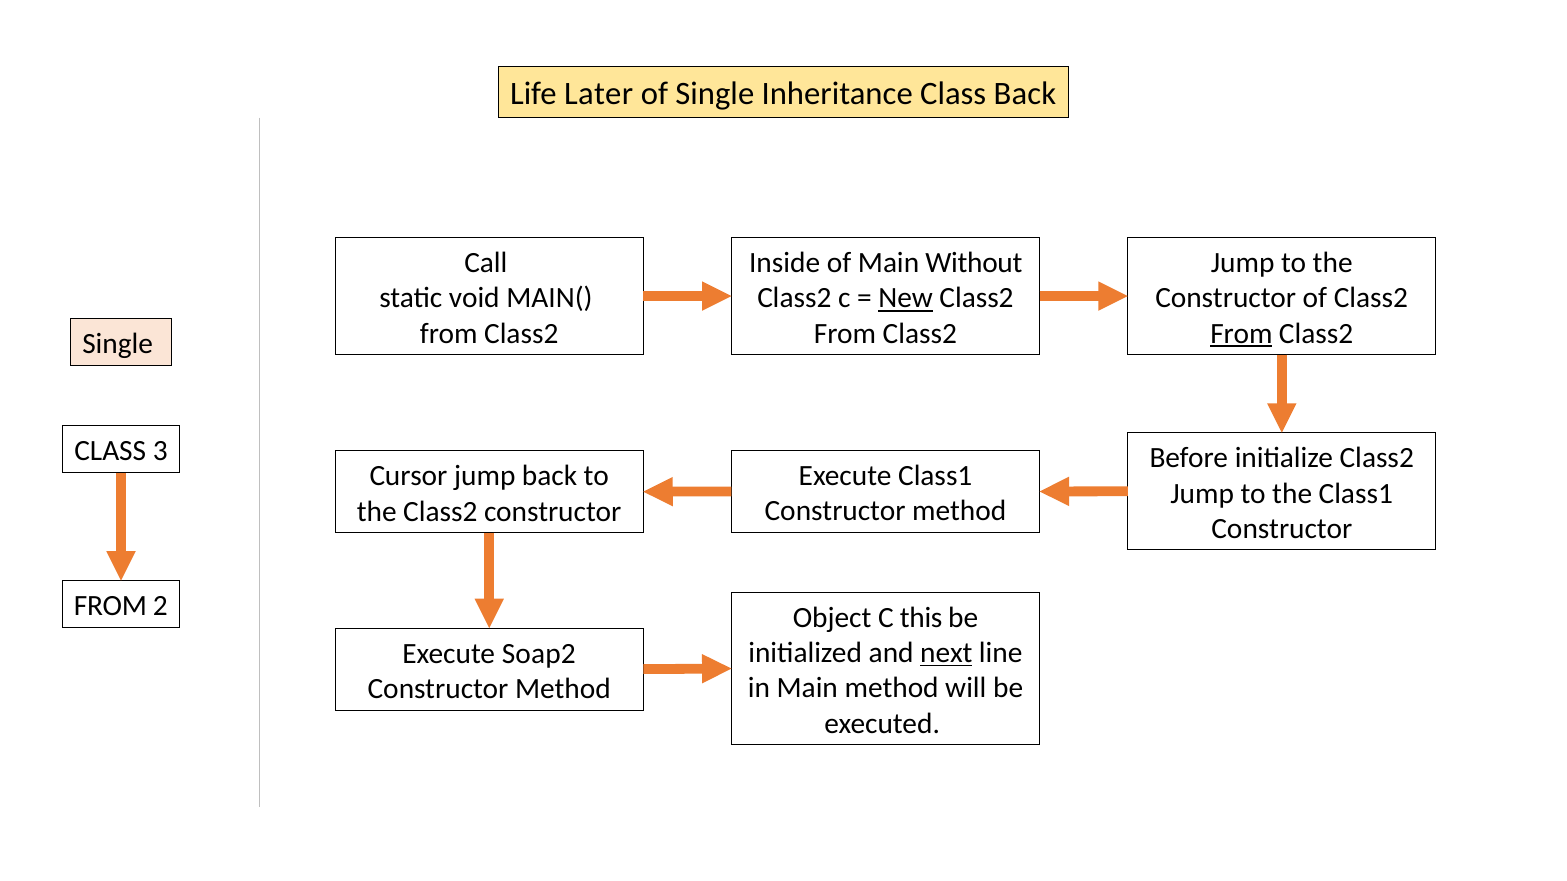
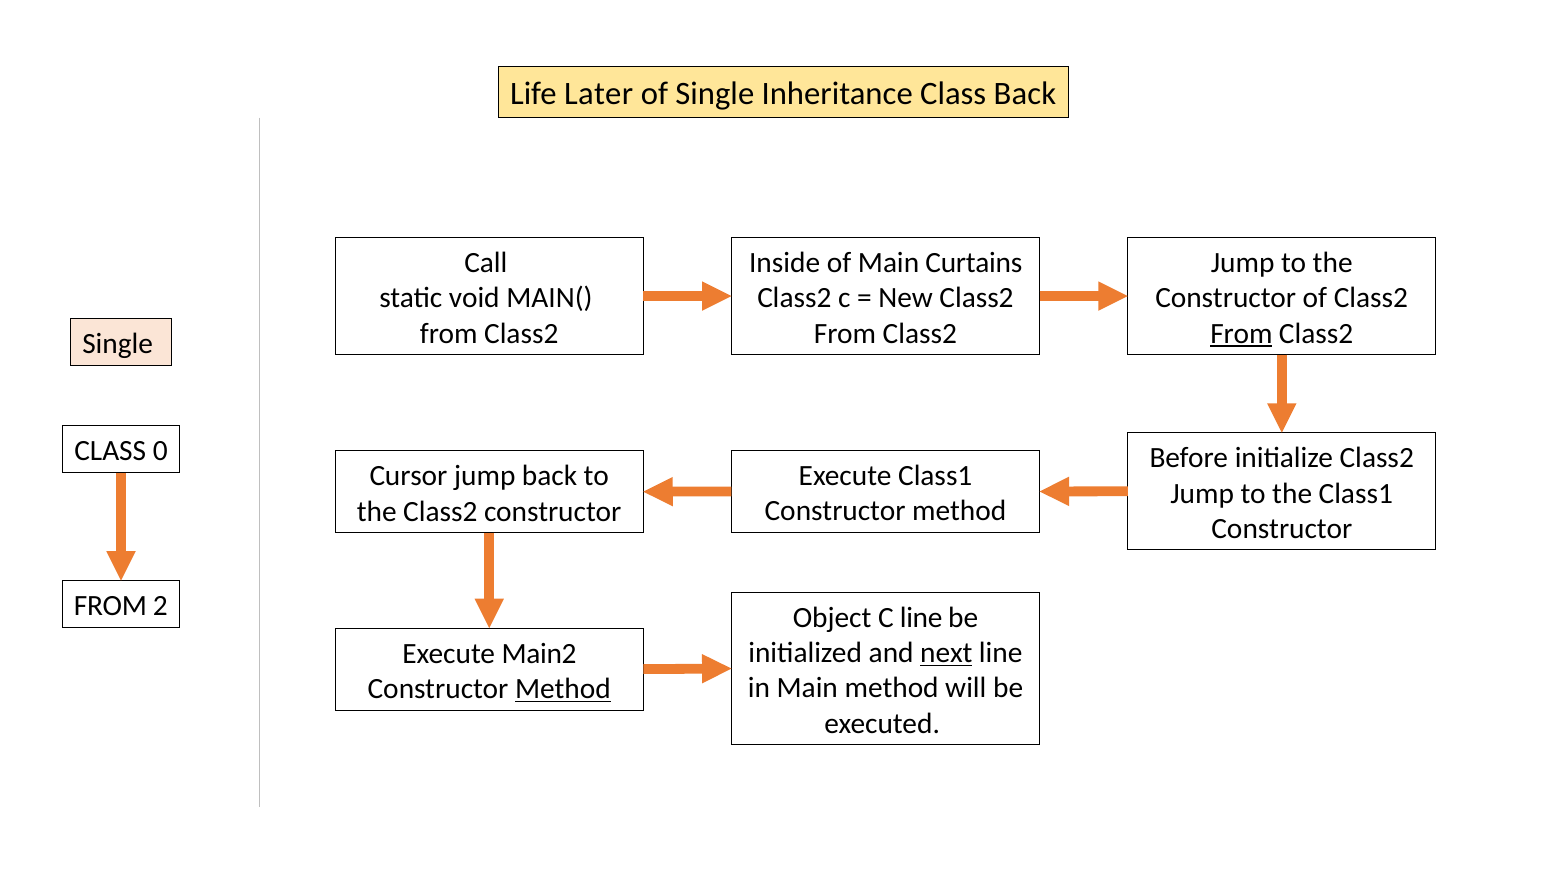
Without: Without -> Curtains (974, 263)
New underline: present -> none (906, 298)
3: 3 -> 0 (160, 452)
C this: this -> line (921, 618)
Soap2: Soap2 -> Main2 (539, 654)
Method underline: none -> present (563, 689)
